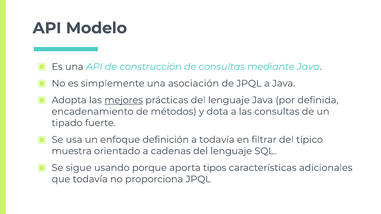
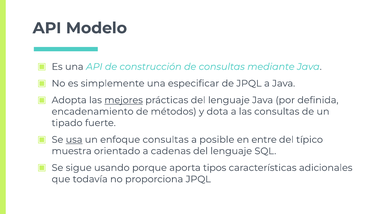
asociación: asociación -> especificar (194, 84)
usa underline: none -> present (74, 140)
enfoque definición: definición -> consultas (166, 140)
a todavía: todavía -> posible (217, 140)
filtrar: filtrar -> entre (264, 140)
